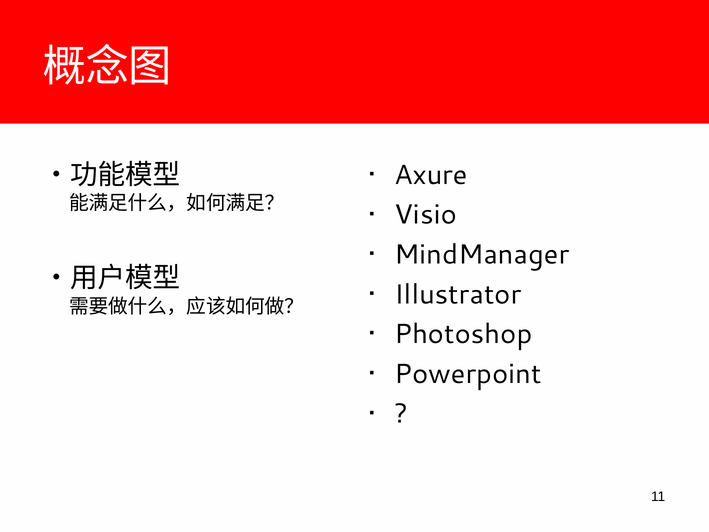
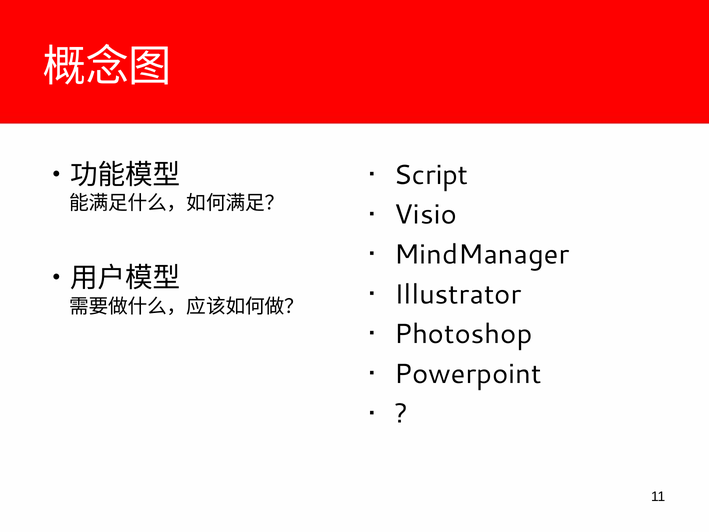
Axure: Axure -> Script (431, 175)
